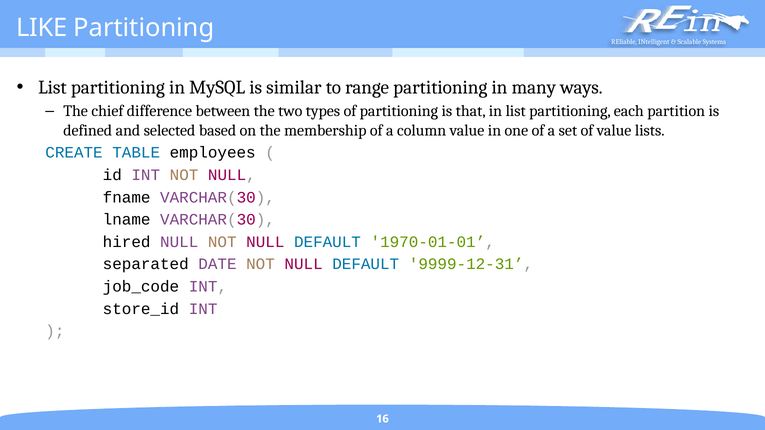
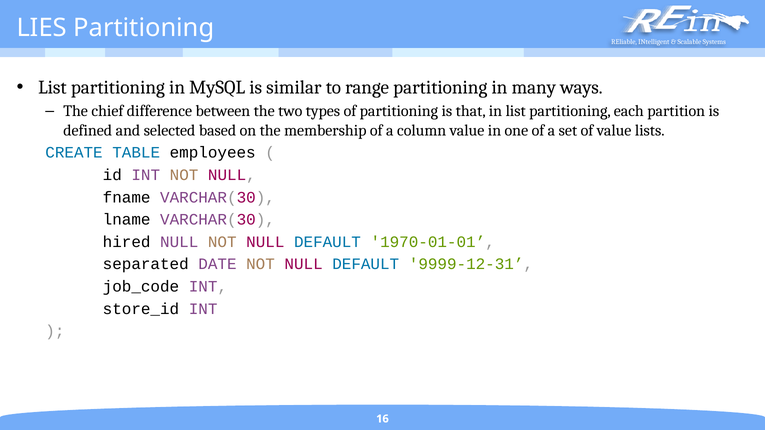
LIKE: LIKE -> LIES (42, 28)
